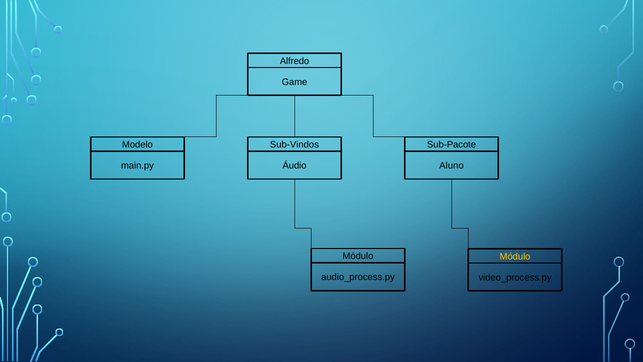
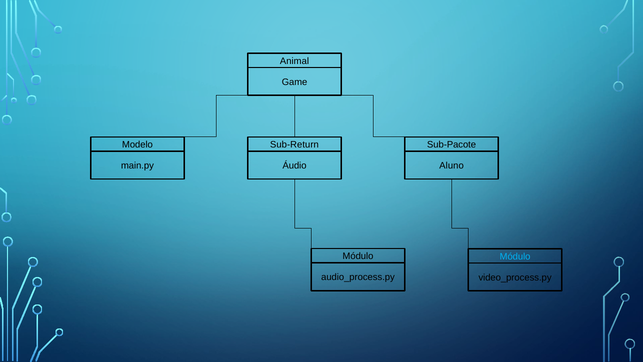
Alfredo: Alfredo -> Animal (294, 61)
Sub-Vindos: Sub-Vindos -> Sub-Return (294, 145)
Módulo colour: yellow -> light blue (515, 256)
